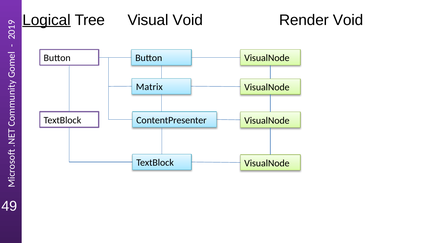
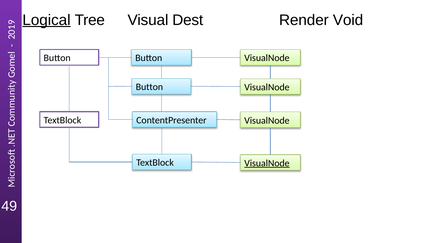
Visual Void: Void -> Dest (188, 20)
Matrix: Matrix -> Button (149, 87)
VisualNode underline: none -> present (267, 163)
